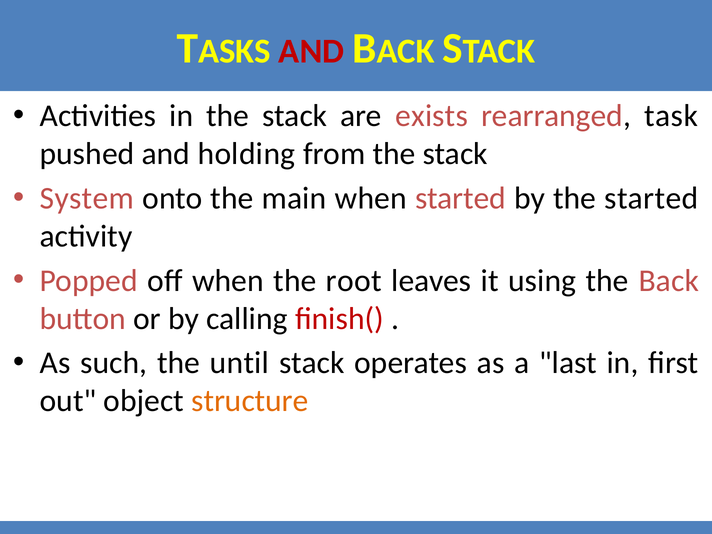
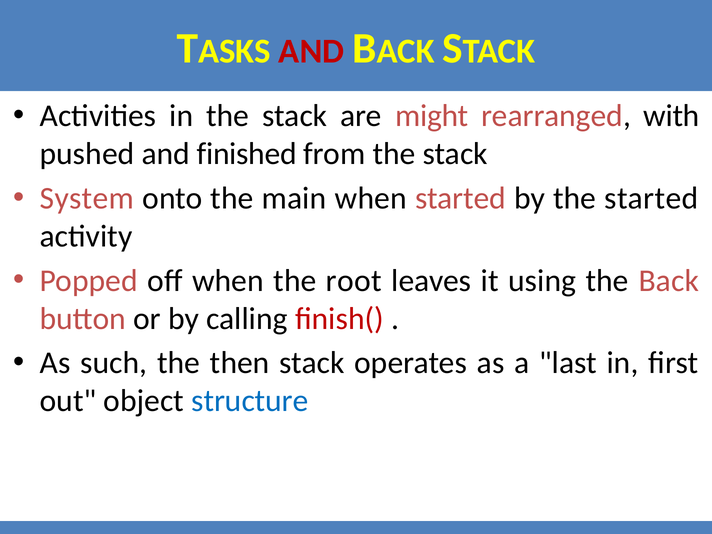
exists: exists -> might (432, 116)
task: task -> with (671, 116)
holding: holding -> finished (247, 154)
until: until -> then (240, 363)
structure colour: orange -> blue (250, 401)
